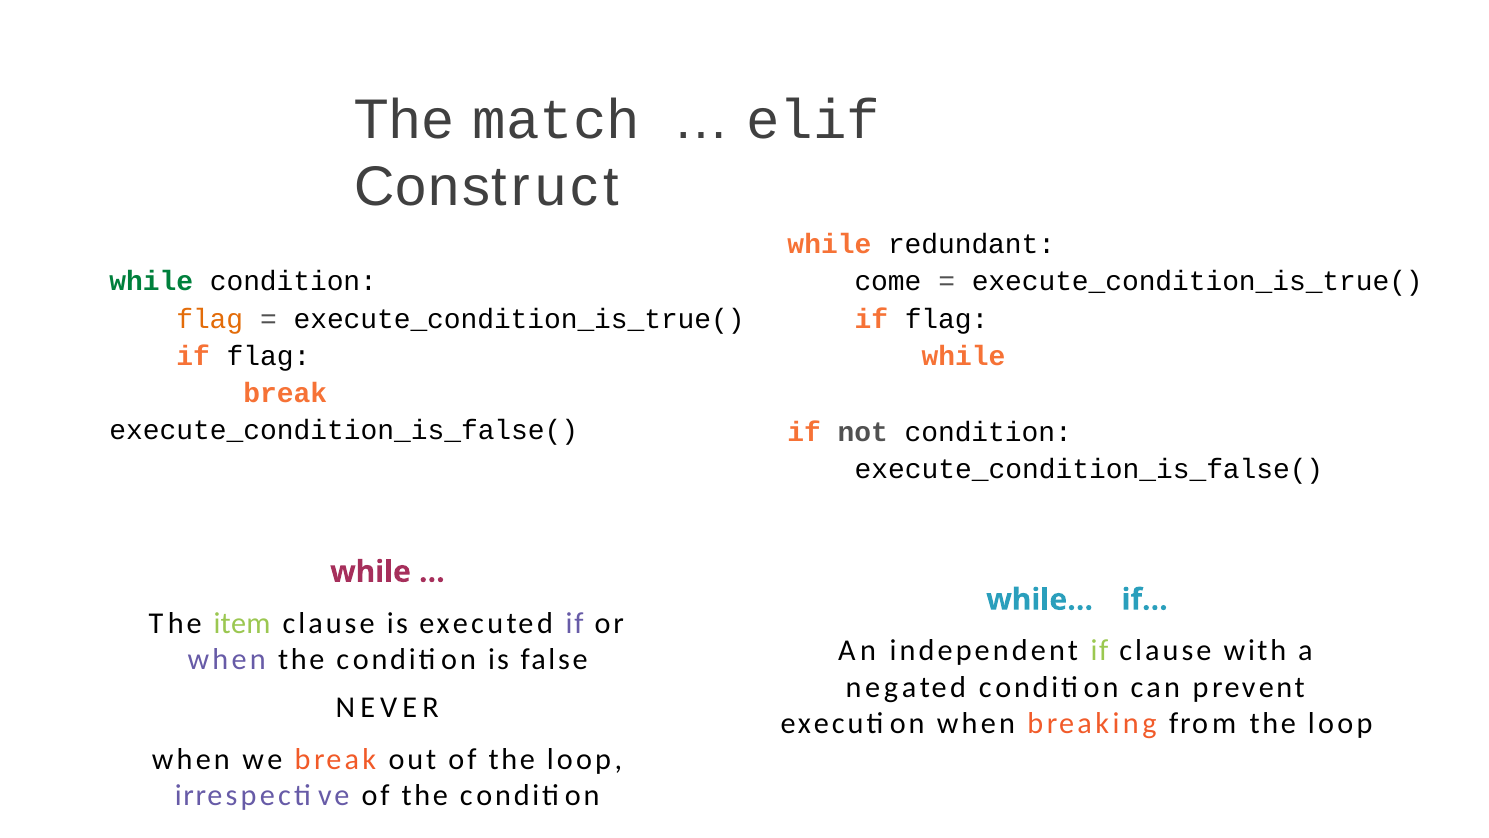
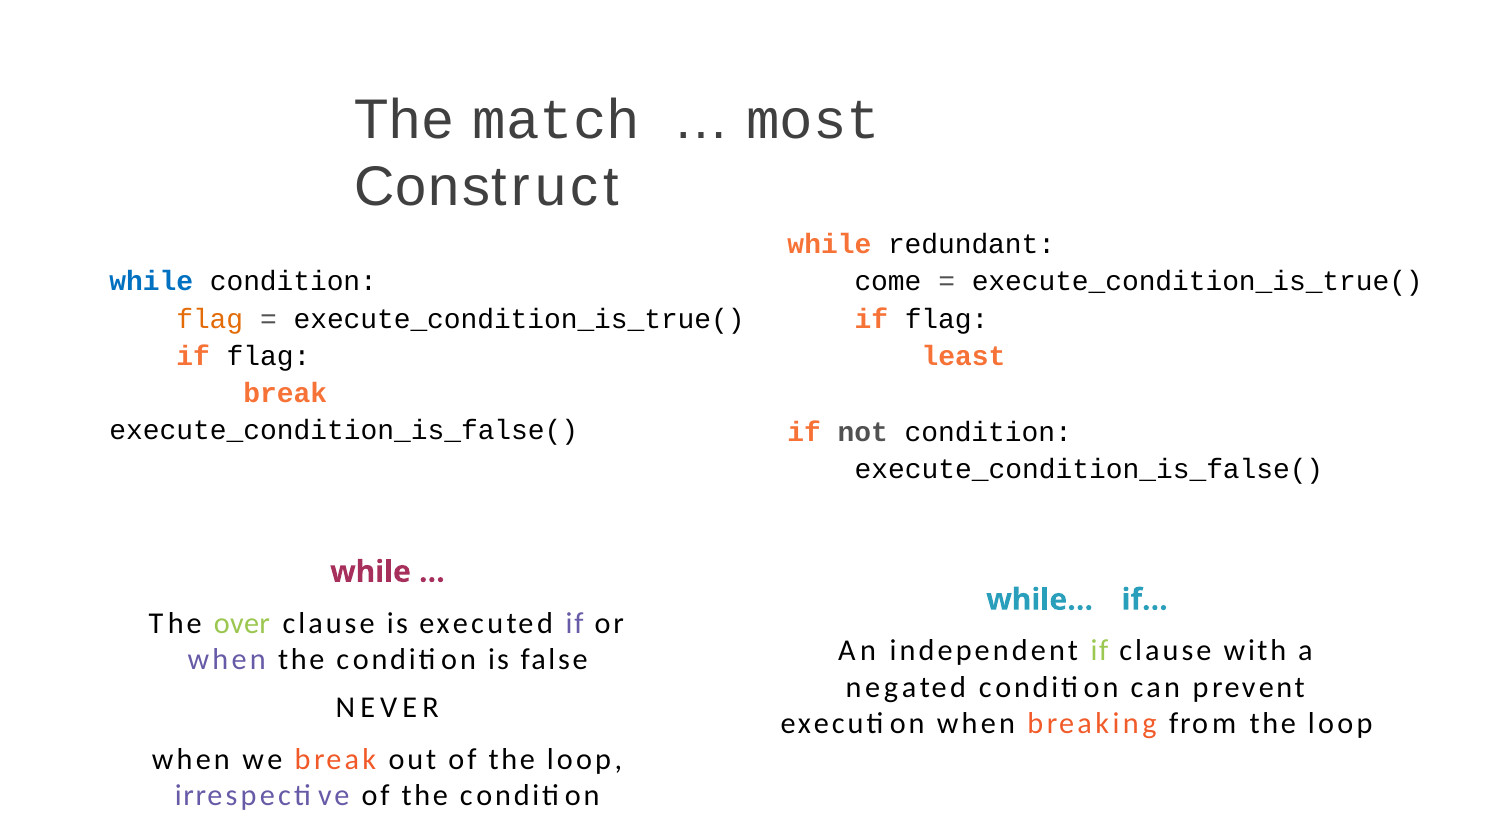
elif: elif -> most (813, 120)
while colour: green -> blue (151, 281)
while: while -> least (963, 356)
item: item -> over (242, 623)
